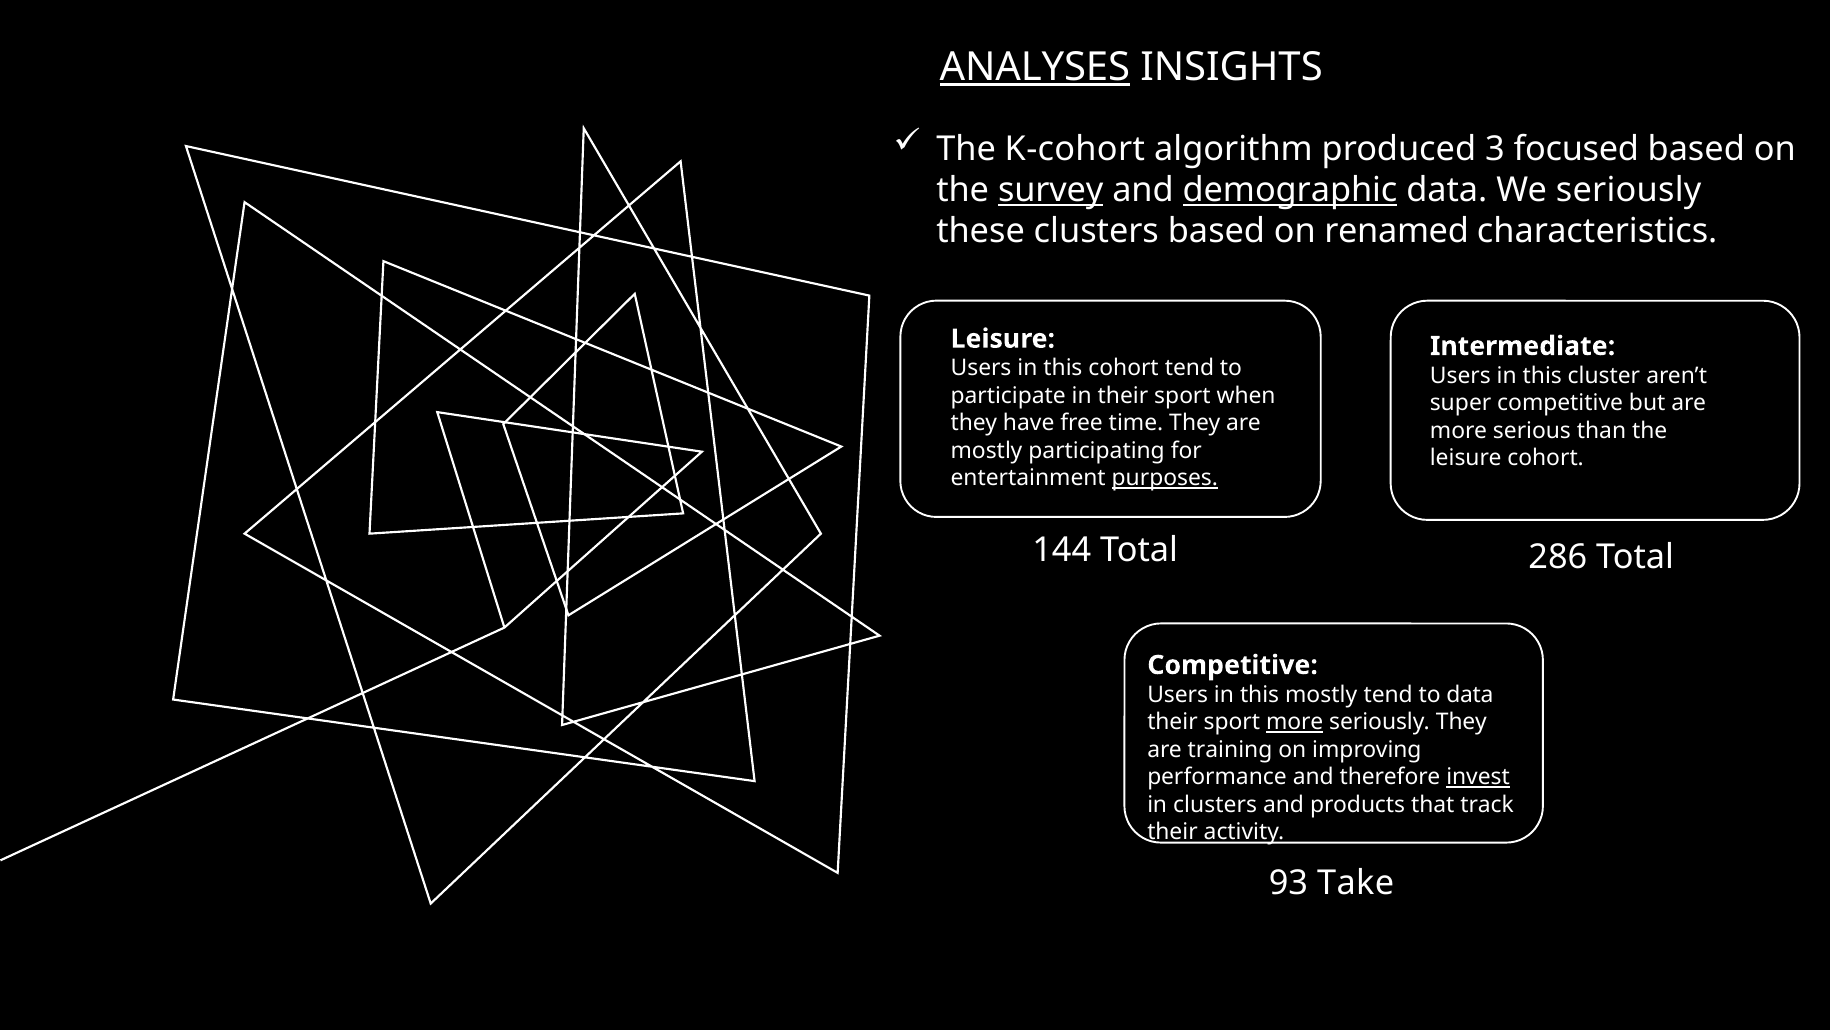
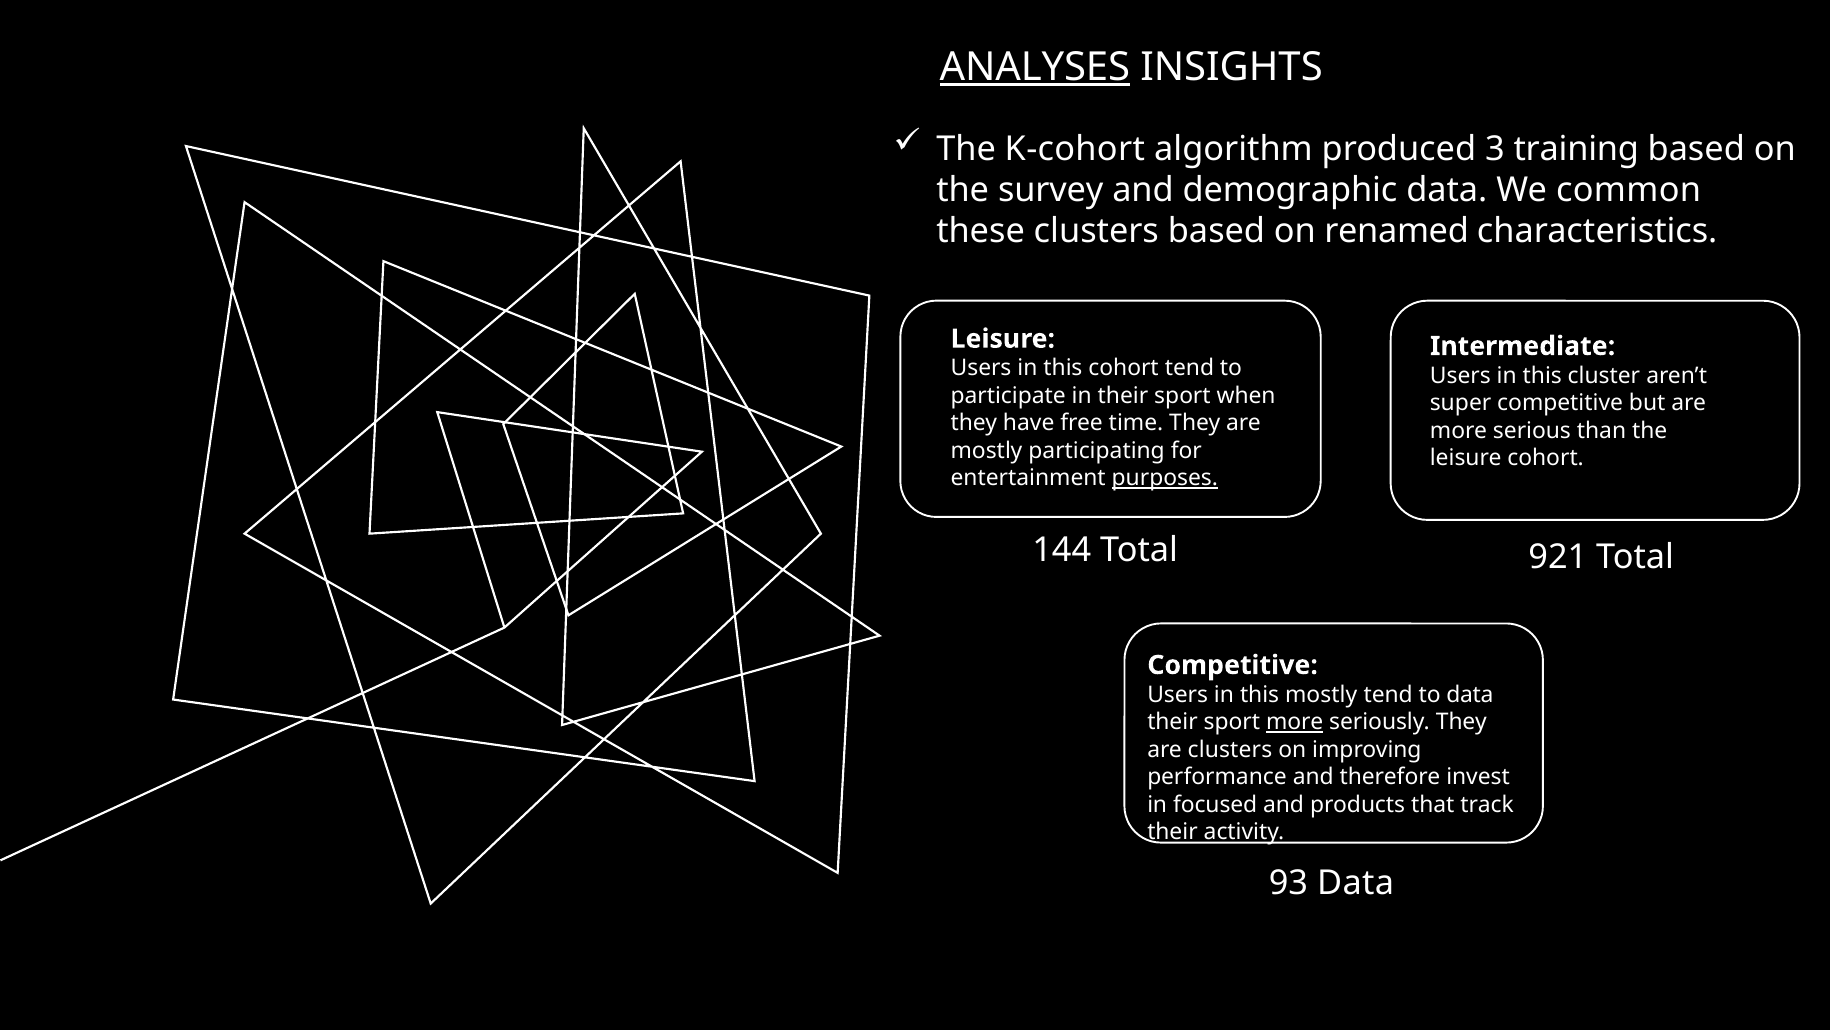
focused: focused -> training (1576, 149)
survey underline: present -> none (1051, 190)
demographic underline: present -> none (1290, 190)
We seriously: seriously -> common (1629, 190)
286: 286 -> 921 (1558, 556)
are training: training -> clusters (1230, 749)
invest underline: present -> none (1478, 777)
in clusters: clusters -> focused (1215, 804)
93 Take: Take -> Data (1356, 882)
